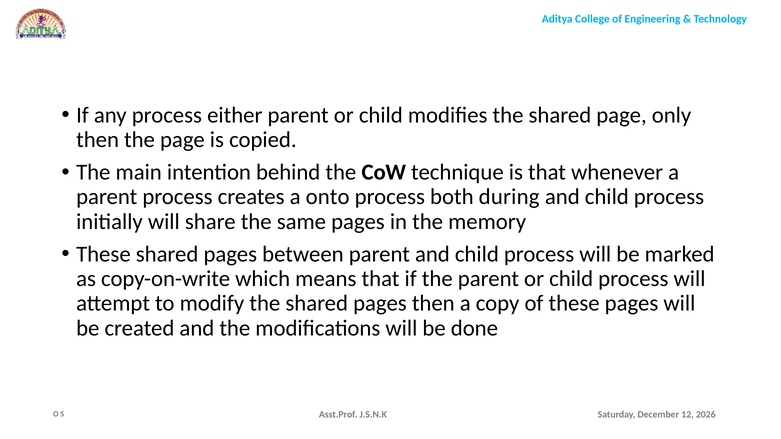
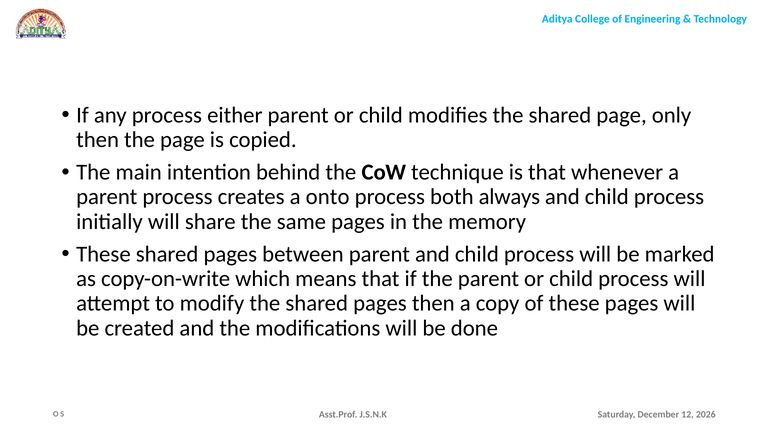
during: during -> always (509, 197)
